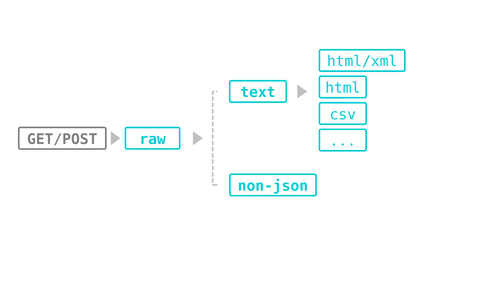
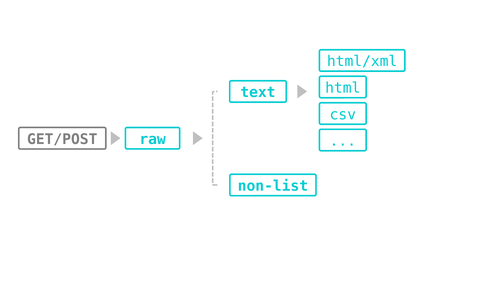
non-json: non-json -> non-list (273, 186)
